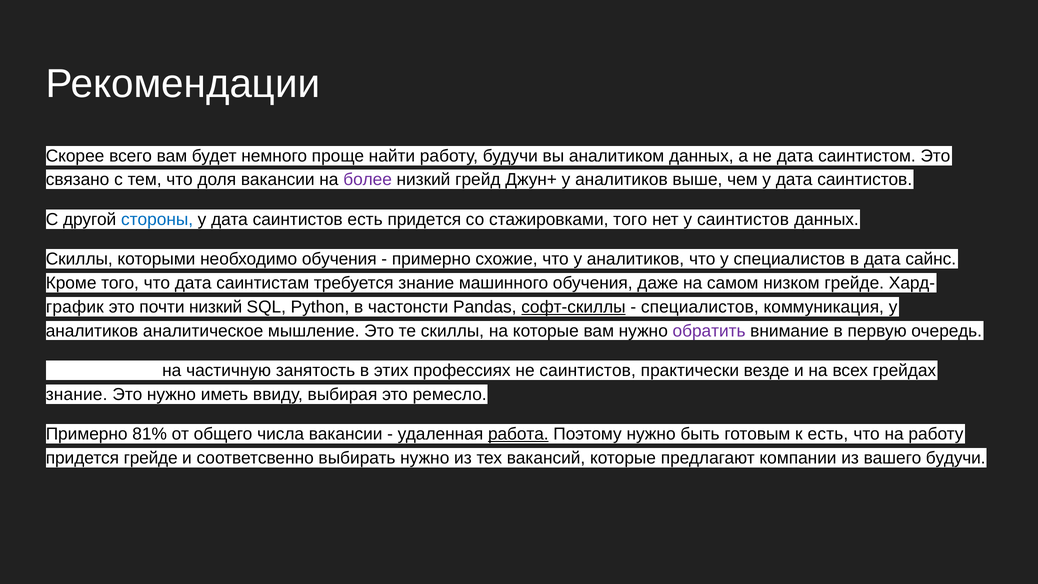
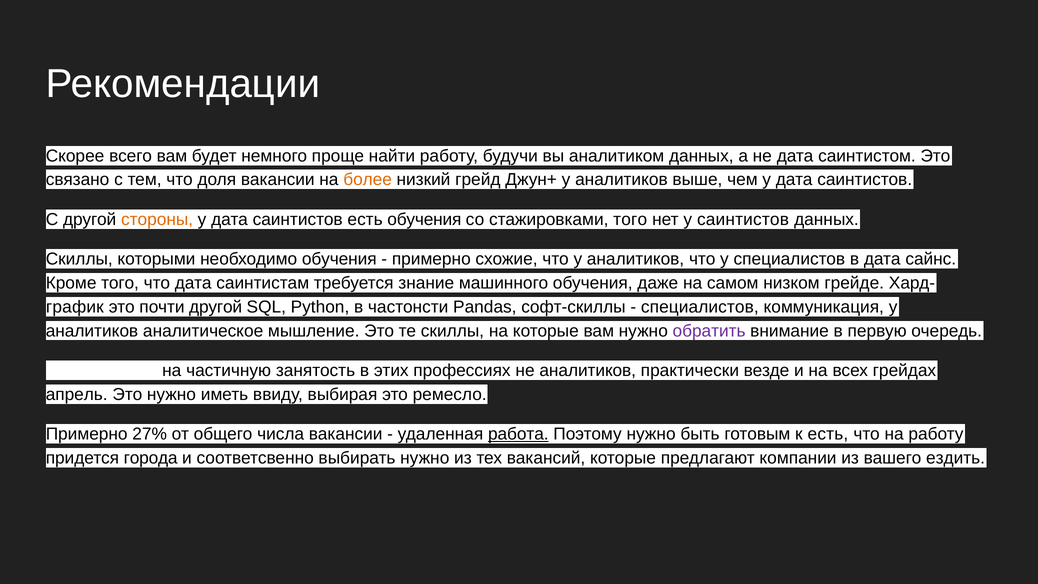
более colour: purple -> orange (368, 180)
стороны colour: blue -> orange (157, 219)
есть придется: придется -> обучения (424, 219)
почти низкий: низкий -> другой (216, 307)
софт-скиллы underline: present -> none (573, 307)
не саинтистов: саинтистов -> аналитиков (588, 371)
знание: знание -> апрель (77, 394)
81%: 81% -> 27% (150, 434)
придется грейде: грейде -> города (151, 458)
вашего будучи: будучи -> ездить (956, 458)
